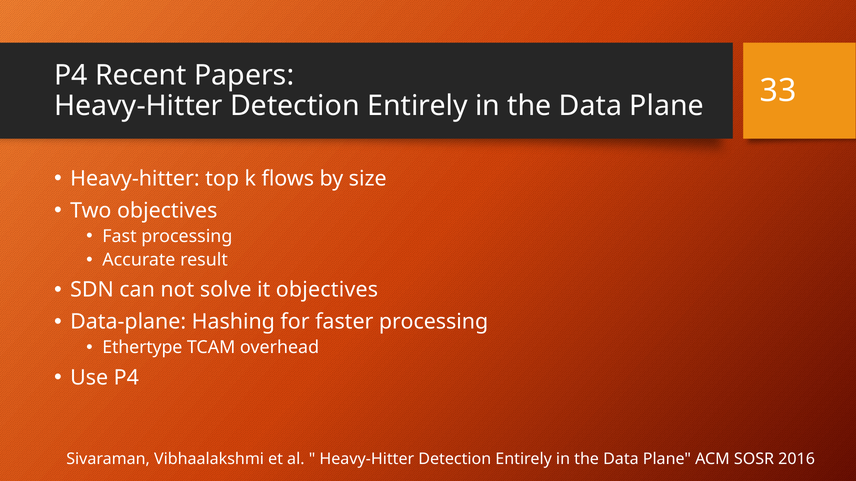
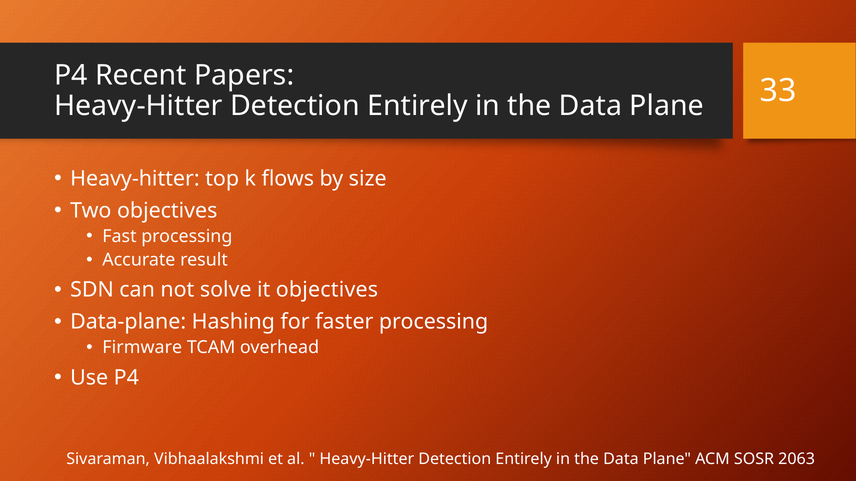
Ethertype: Ethertype -> Firmware (142, 348)
2016: 2016 -> 2063 (797, 459)
